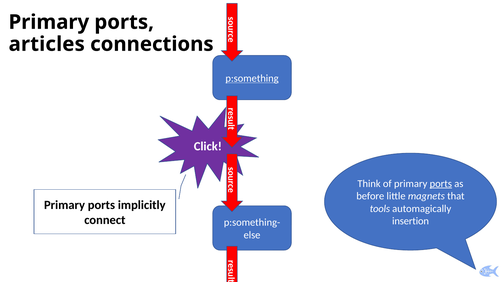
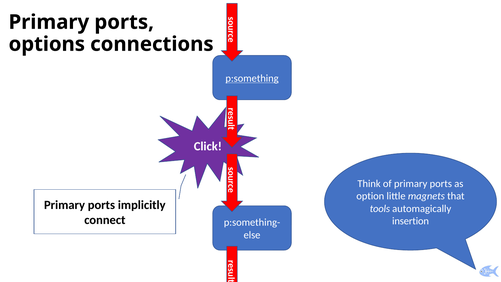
articles: articles -> options (47, 44)
ports underline: present -> none (441, 183)
before: before -> option (370, 196)
